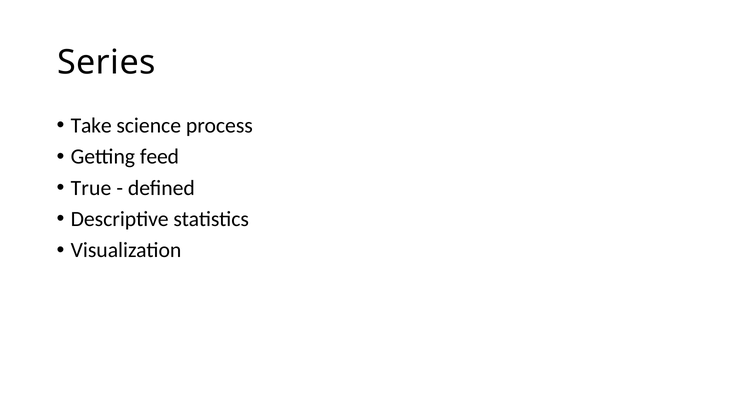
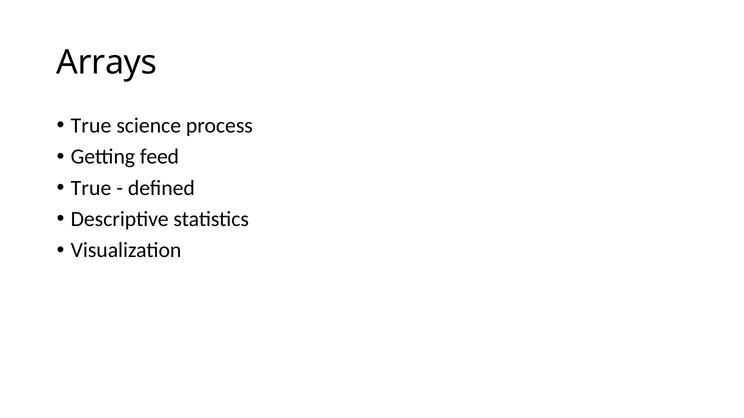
Series: Series -> Arrays (107, 62)
Take: Take -> True (91, 126)
